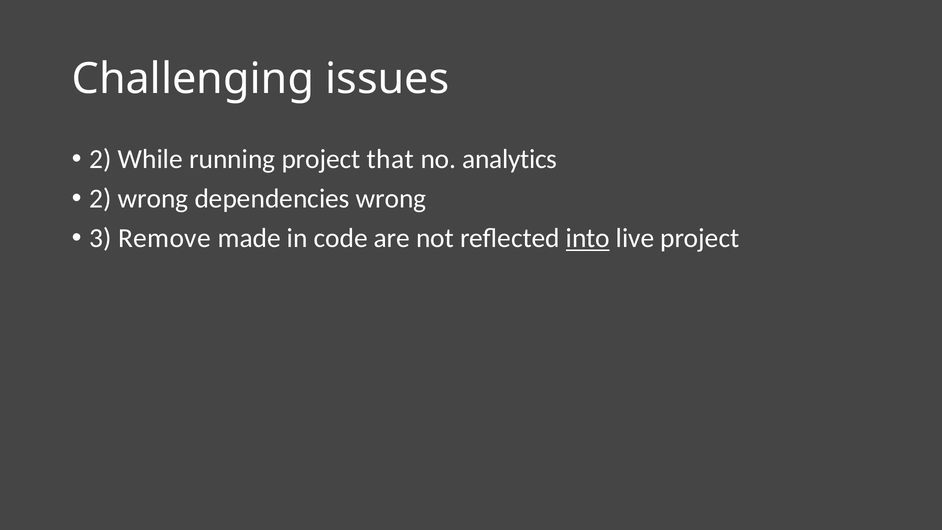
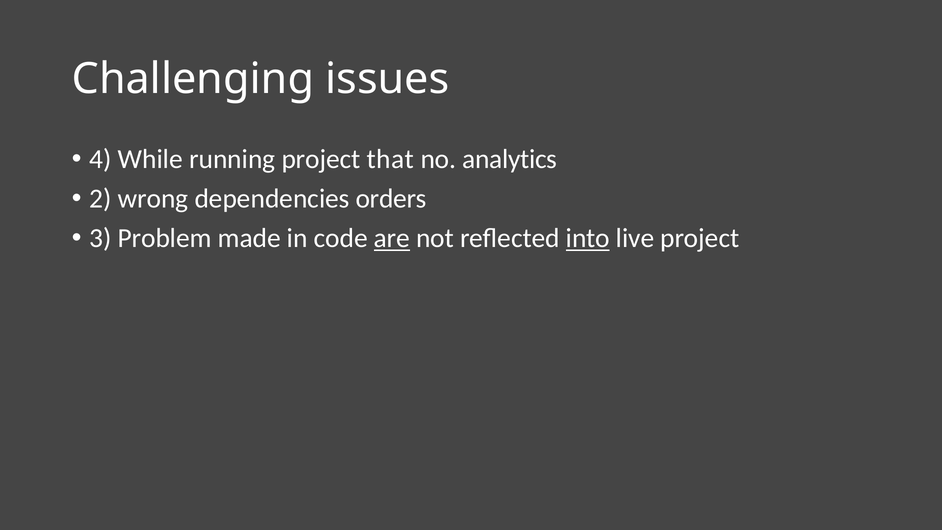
2: 2 -> 4 (101, 159)
dependencies wrong: wrong -> orders (391, 199)
Remove: Remove -> Problem (165, 238)
are underline: none -> present (392, 238)
